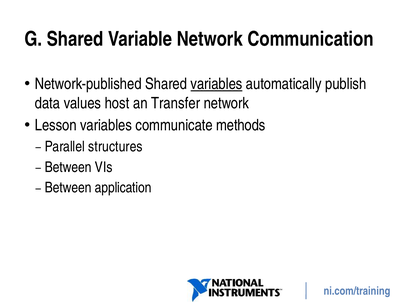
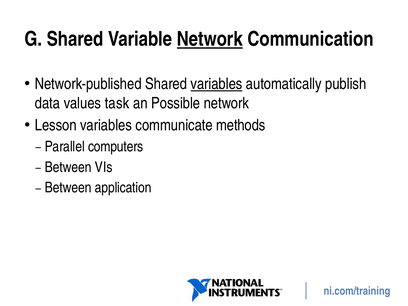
Network underline: none -> present (210, 39)
host: host -> task (117, 103)
Transfer: Transfer -> Possible (176, 103)
structures: structures -> computers (116, 147)
